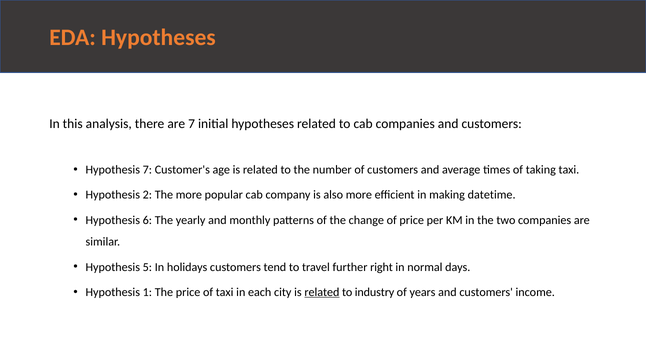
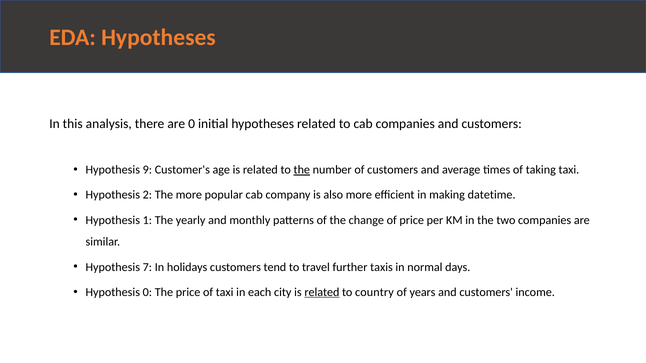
are 7: 7 -> 0 (192, 124)
Hypothesis 7: 7 -> 9 (147, 170)
the underline: none -> present (302, 170)
6: 6 -> 1 (147, 220)
5: 5 -> 7 (147, 267)
right: right -> taxis (381, 267)
Hypothesis 1: 1 -> 0 (147, 292)
industry: industry -> country (374, 292)
